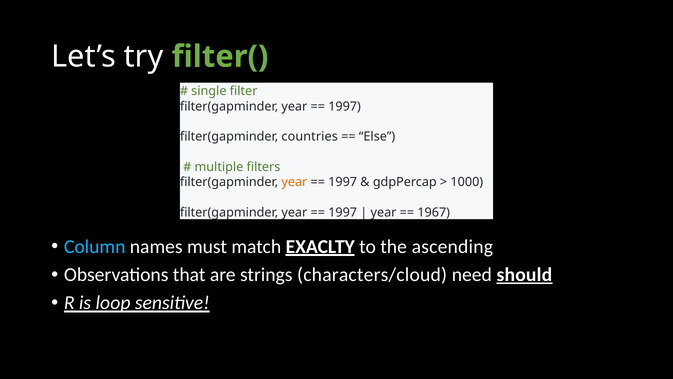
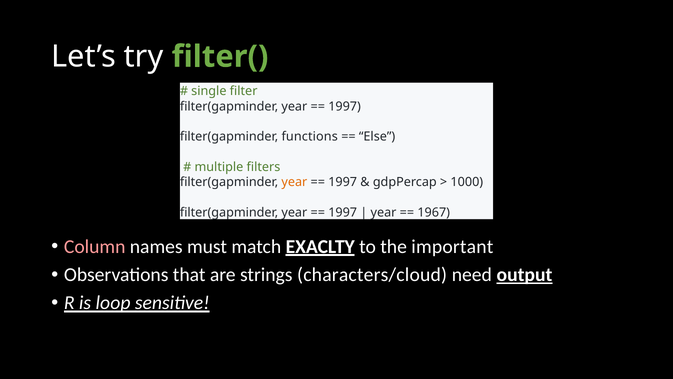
countries: countries -> functions (310, 137)
Column colour: light blue -> pink (95, 246)
ascending: ascending -> important (452, 246)
should: should -> output (524, 274)
